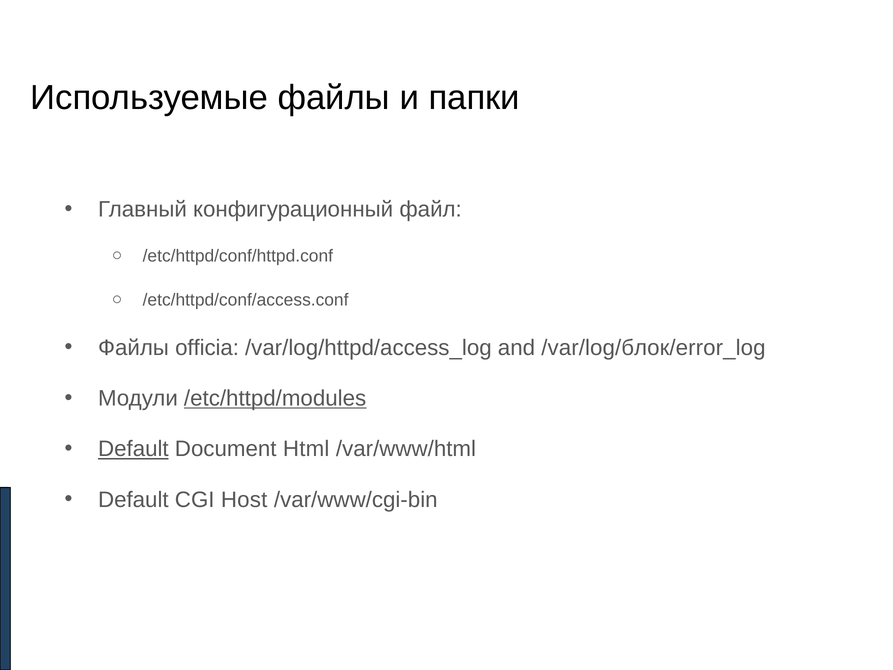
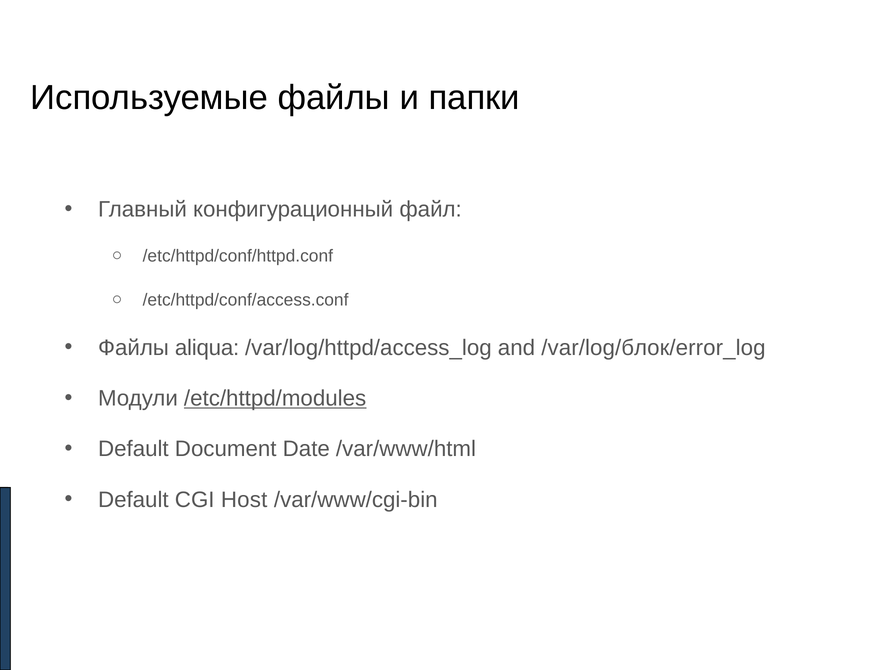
officia: officia -> aliqua (207, 348)
Default underline: present -> none (133, 449)
Html: Html -> Date (306, 449)
